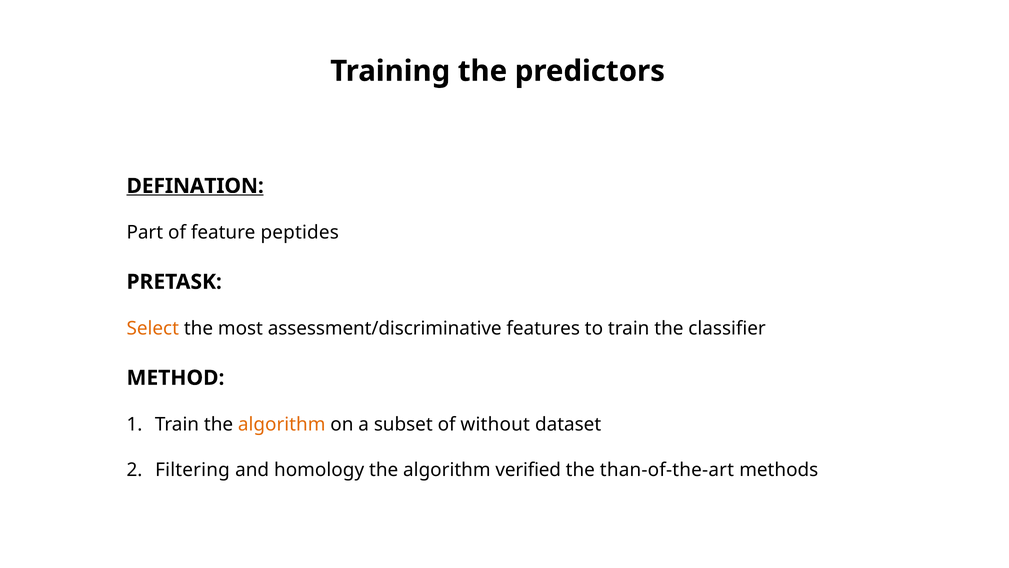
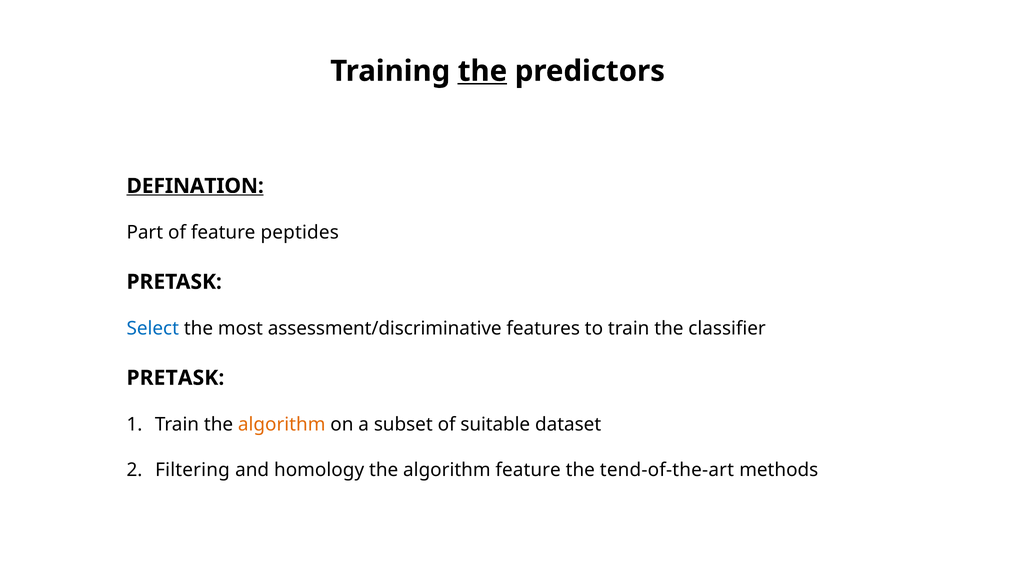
the underline: none -> present (482, 71)
Select colour: orange -> blue (153, 328)
METHOD: METHOD -> PRETASK (175, 378)
without: without -> suitable (495, 424)
algorithm verified: verified -> feature (528, 469)
than-of-the-art: than-of-the-art -> tend-of-the-art (667, 469)
